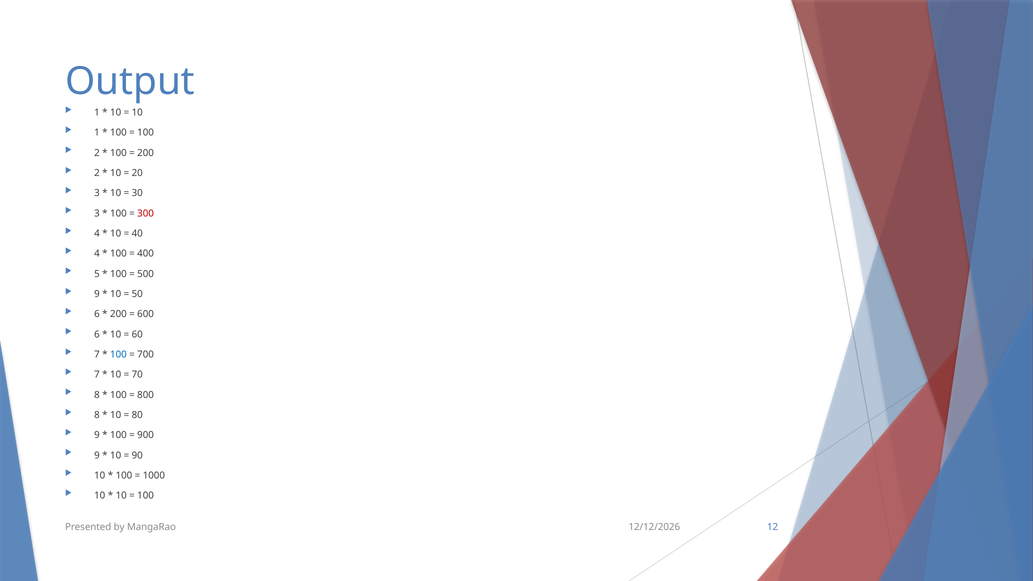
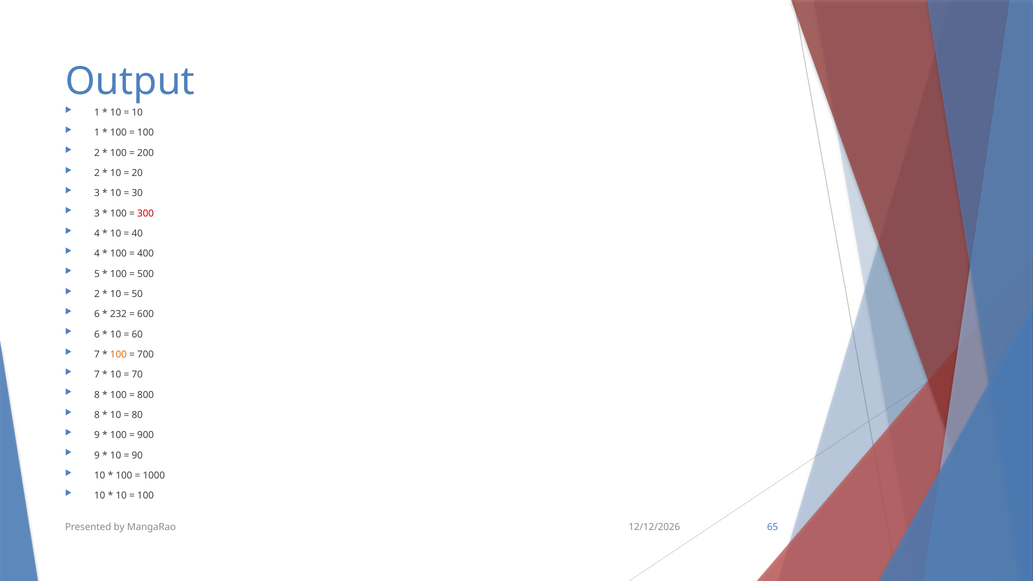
9: 9 -> 2 (97, 294)
200: 200 -> 232 (118, 314)
100 colour: blue -> orange (118, 355)
12: 12 -> 65 (773, 527)
